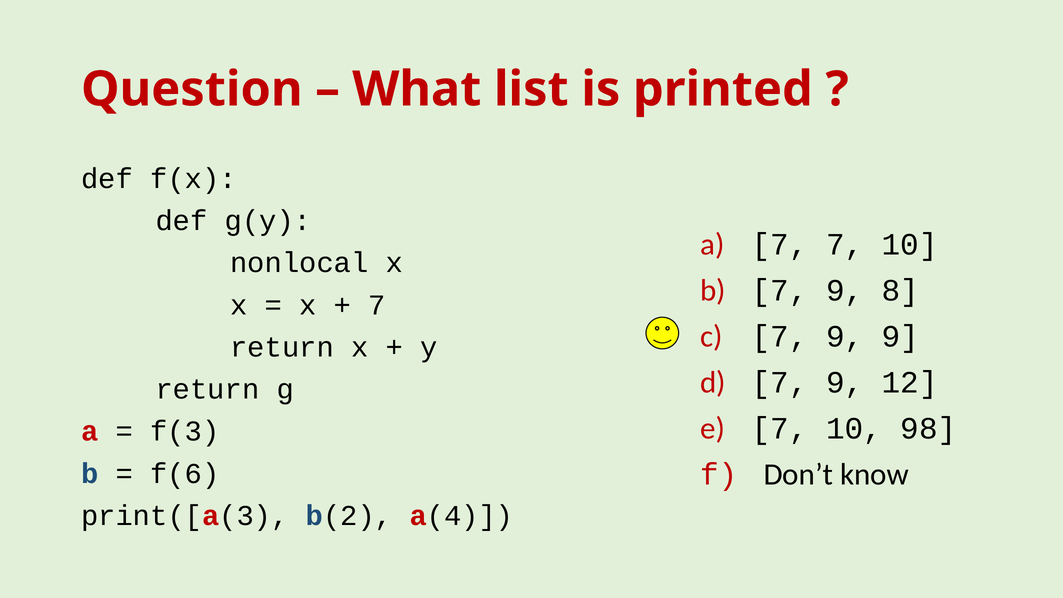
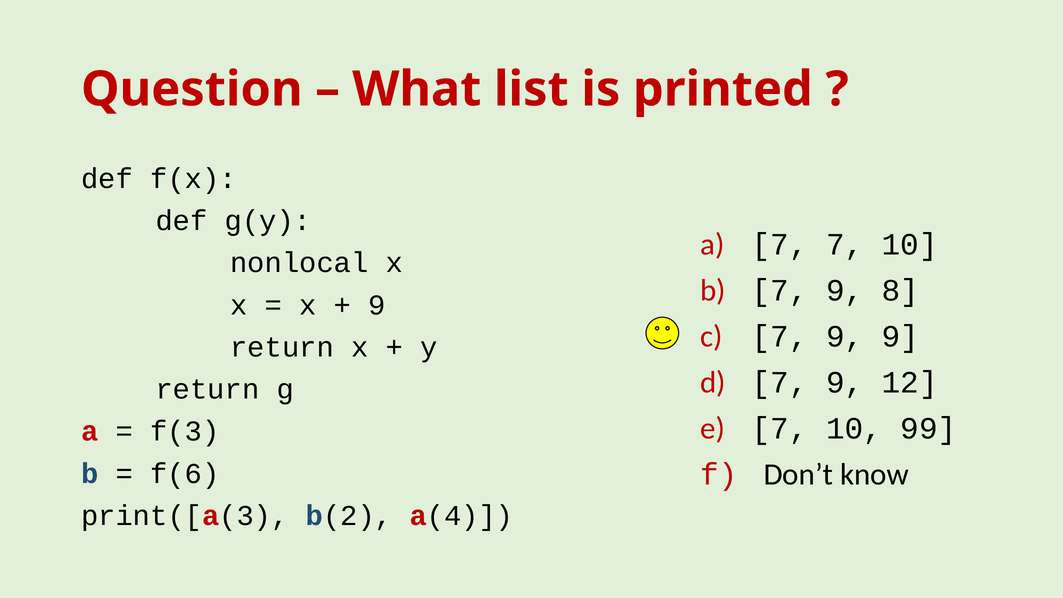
7: 7 -> 9 (377, 305)
98: 98 -> 99 (928, 428)
